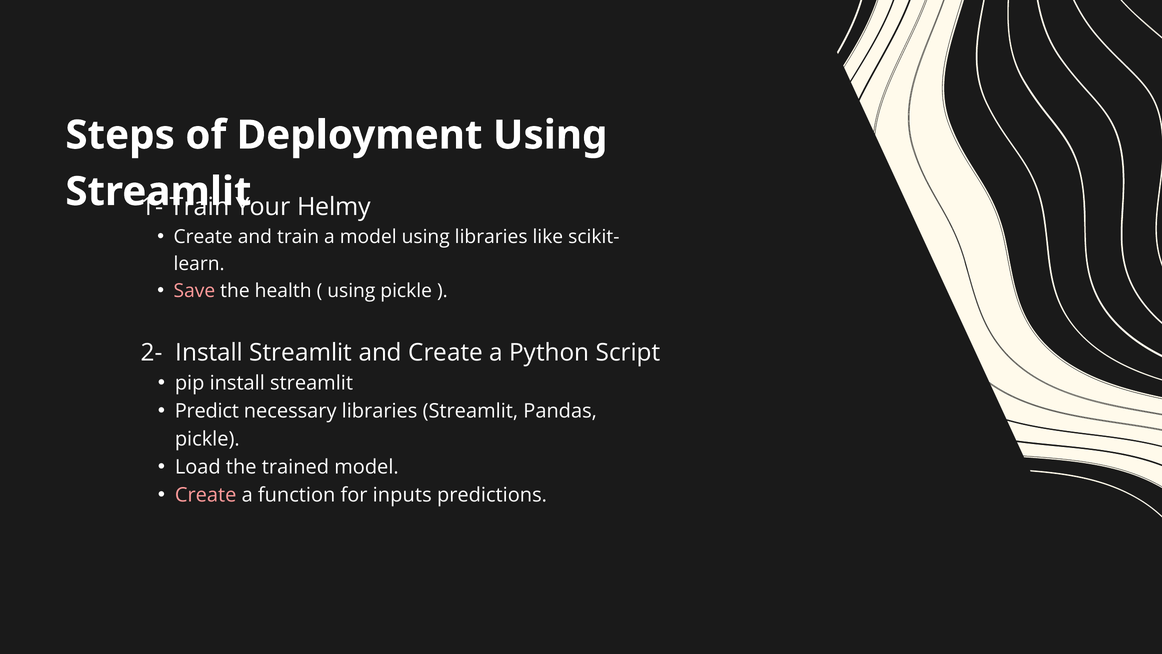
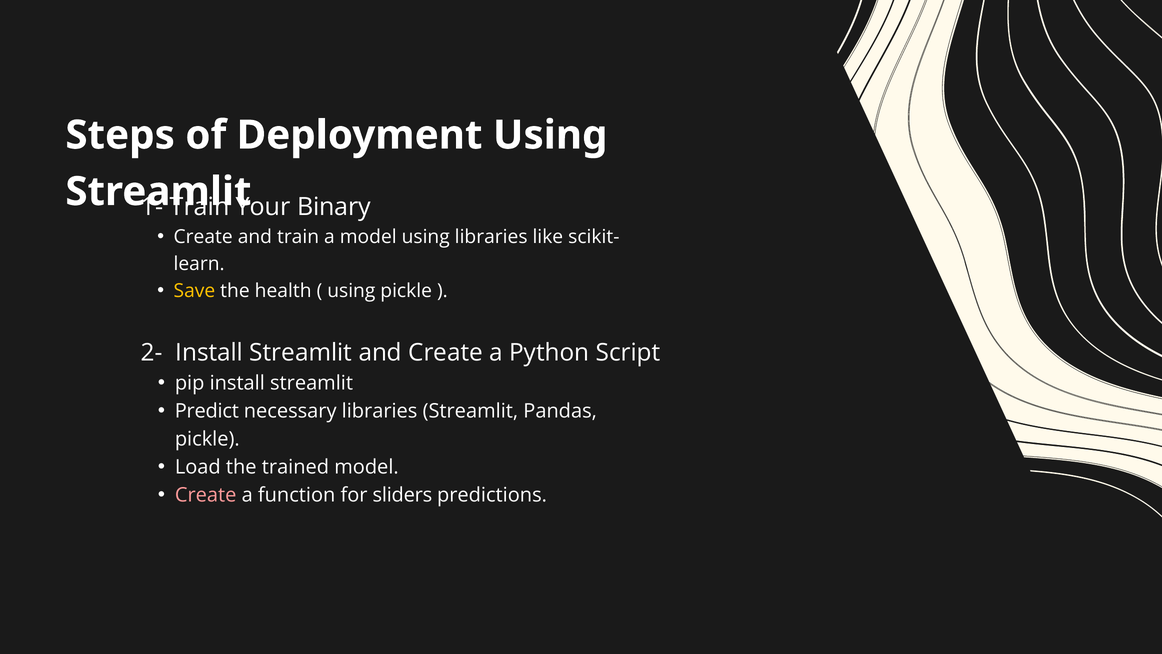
Helmy: Helmy -> Binary (334, 207)
Save colour: pink -> yellow (194, 291)
inputs: inputs -> sliders (402, 495)
